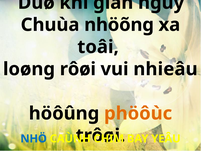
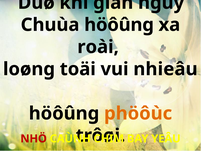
Chuùa nhöõng: nhöõng -> höôûng (119, 25)
toâi: toâi -> roài (98, 47)
rôøi: rôøi -> toäi (78, 69)
NHÖ colour: blue -> red (34, 138)
